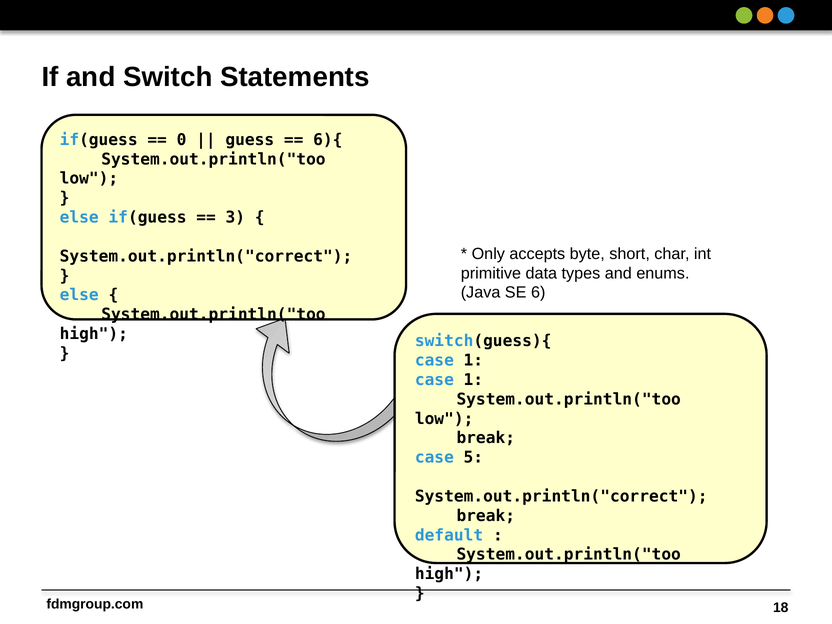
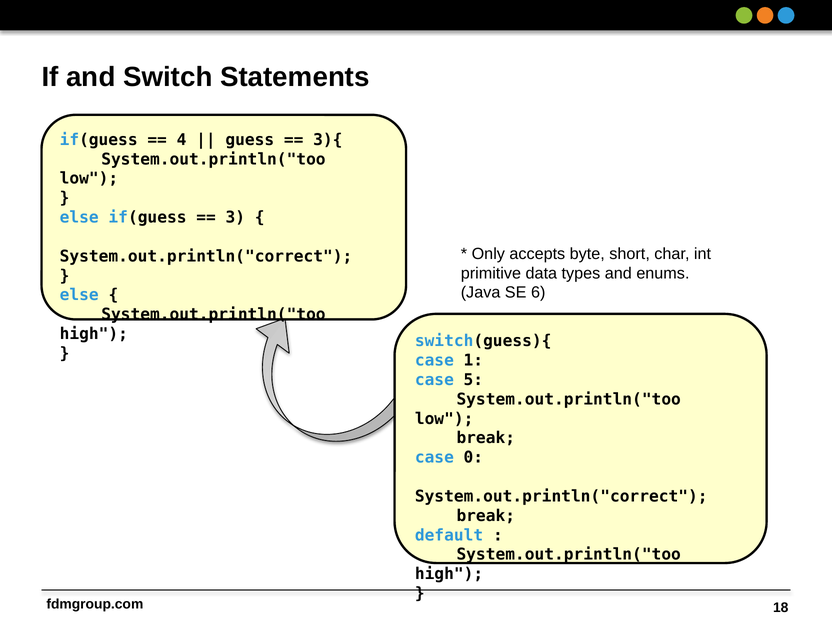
0: 0 -> 4 (182, 140)
6){: 6){ -> 3){ (328, 140)
1: 1 -> 5 (473, 380)
5: 5 -> 0 (473, 458)
